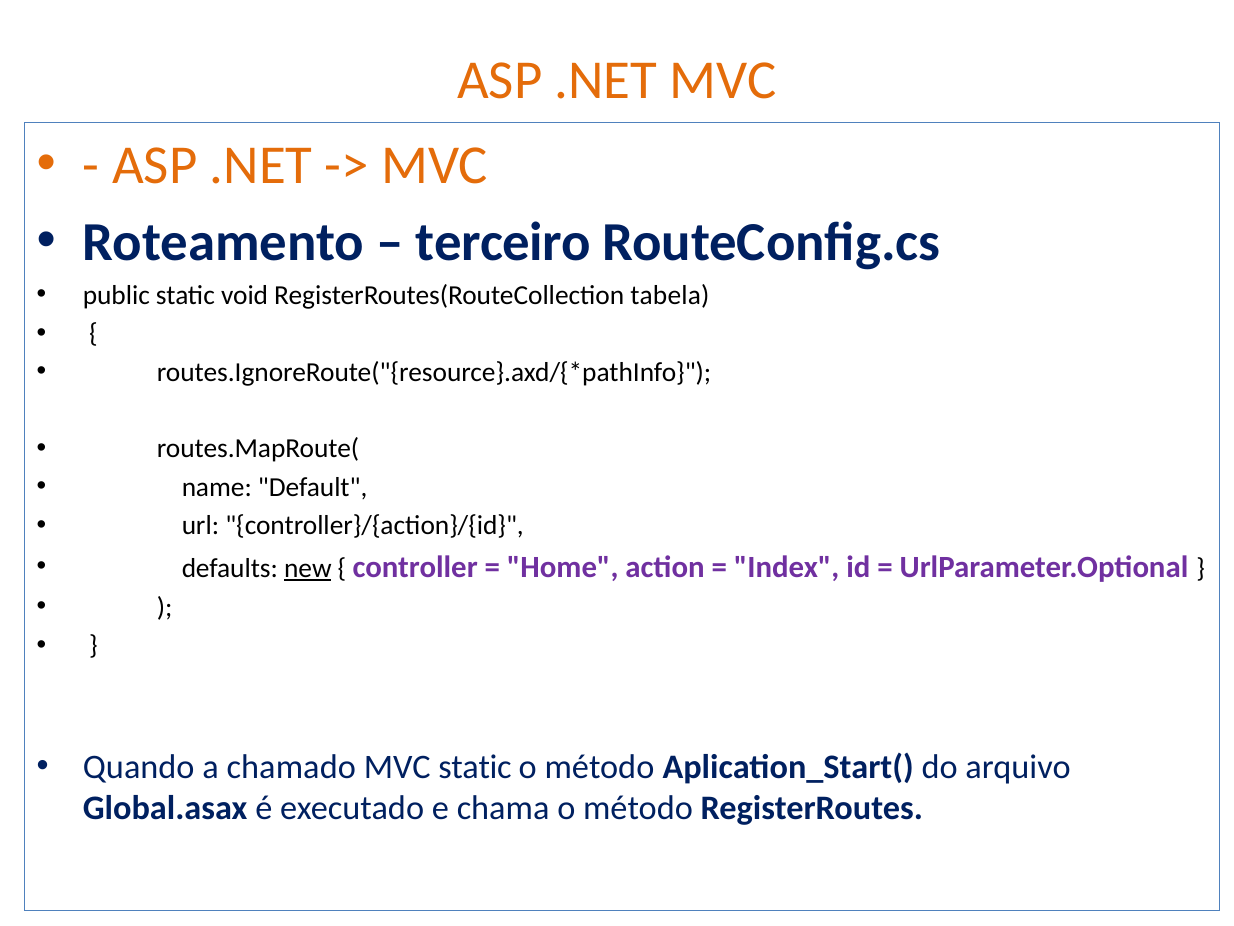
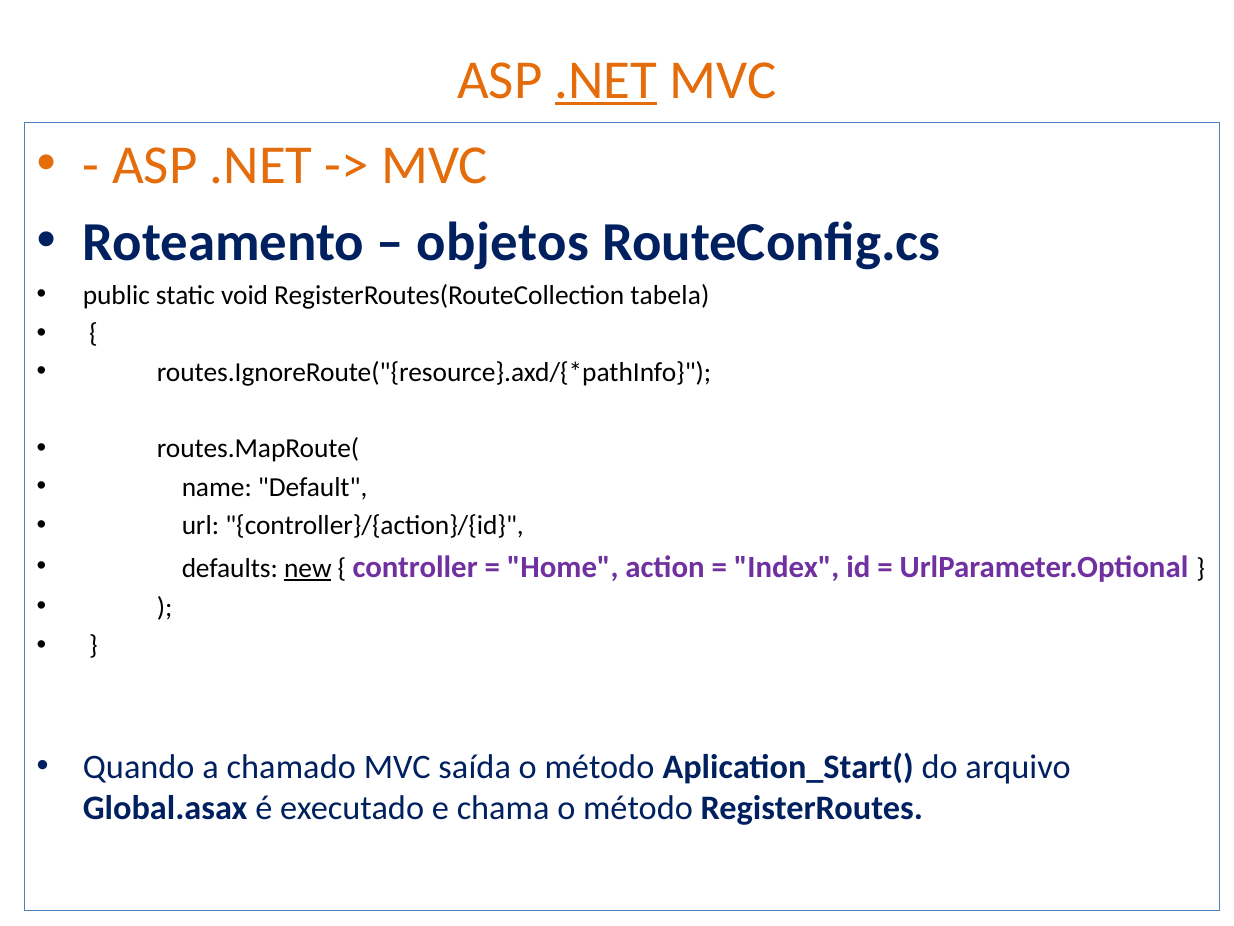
.NET underline: none -> present (606, 80)
terceiro: terceiro -> objetos (503, 242)
MVC static: static -> saída (475, 766)
